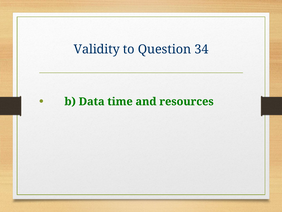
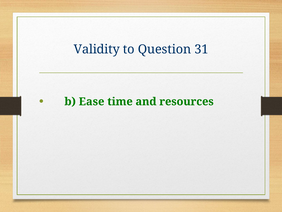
34: 34 -> 31 (201, 49)
Data: Data -> Ease (92, 101)
